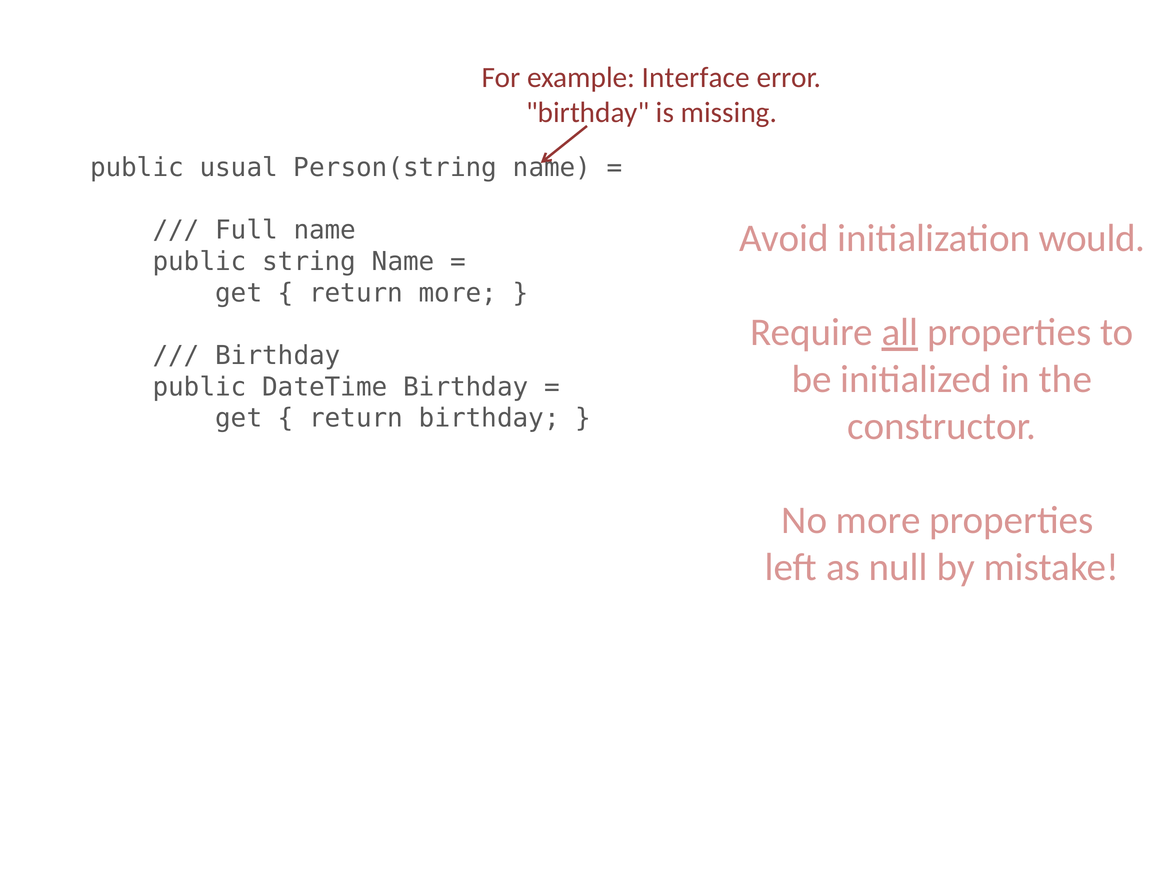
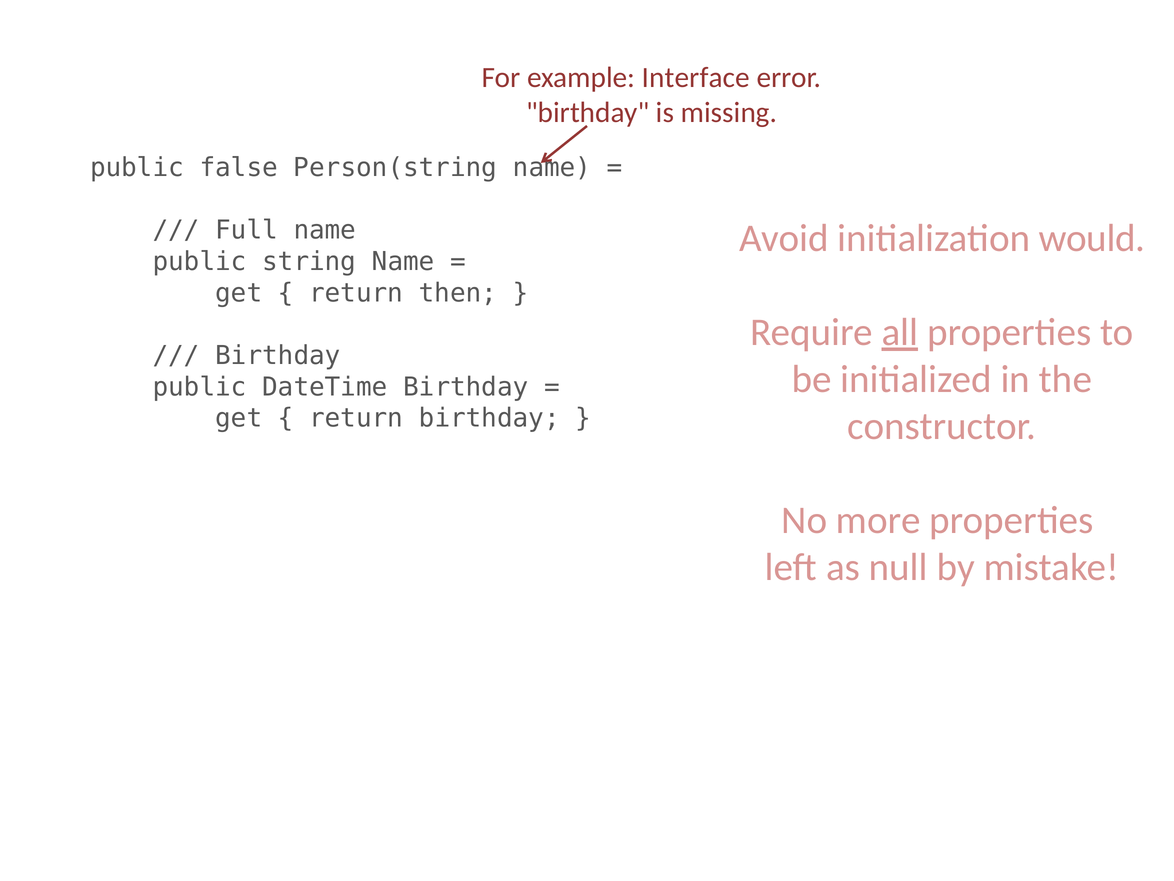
usual: usual -> false (239, 168)
return more: more -> then (458, 293)
